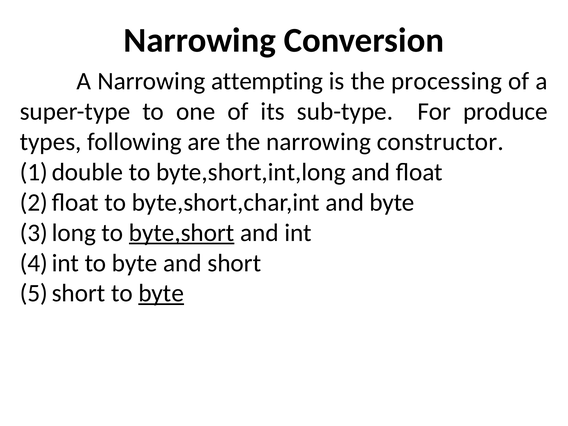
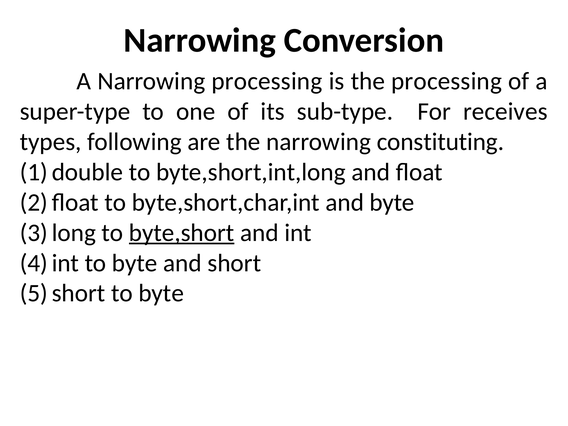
Narrowing attempting: attempting -> processing (267, 81)
produce: produce -> receives (505, 112)
constructor: constructor -> constituting (440, 142)
byte underline: present -> none (161, 293)
